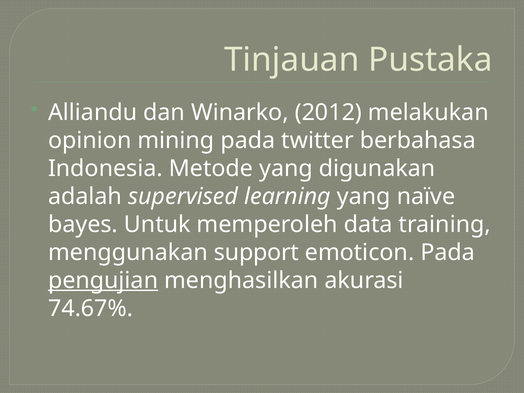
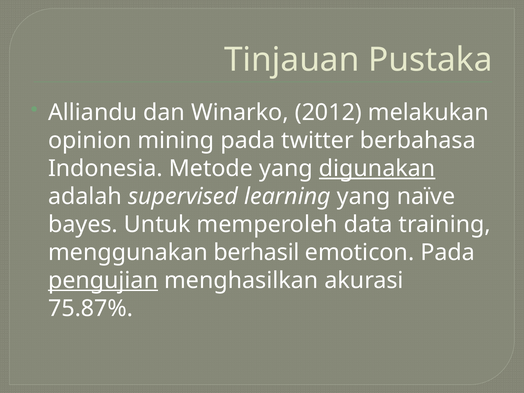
digunakan underline: none -> present (377, 168)
support: support -> berhasil (256, 252)
74.67%: 74.67% -> 75.87% (91, 308)
